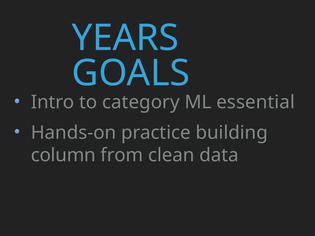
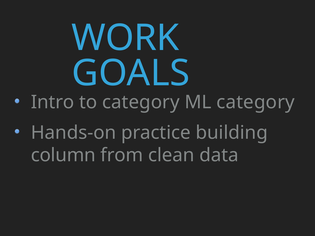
YEARS: YEARS -> WORK (125, 38)
ML essential: essential -> category (256, 102)
